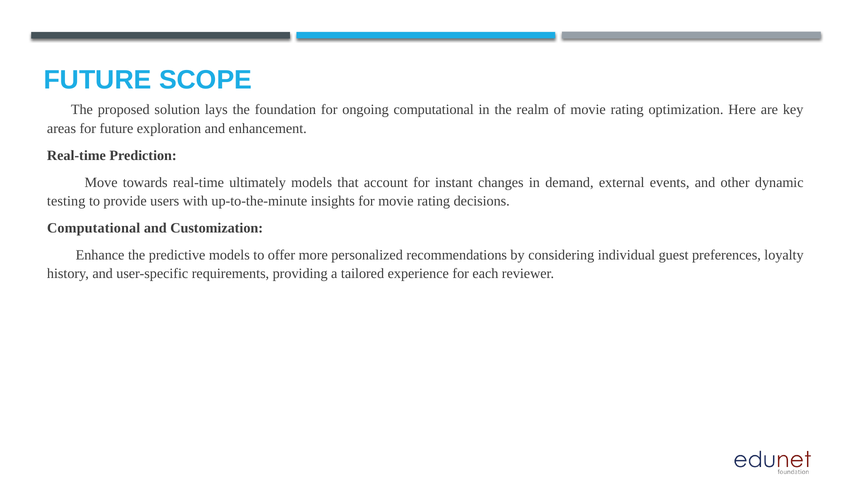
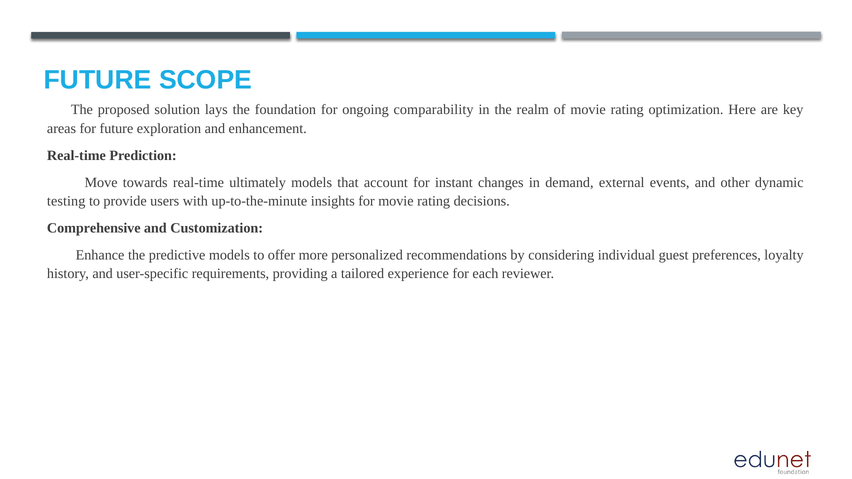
ongoing computational: computational -> comparability (434, 109)
Computational: Computational -> Comprehensive (94, 228)
